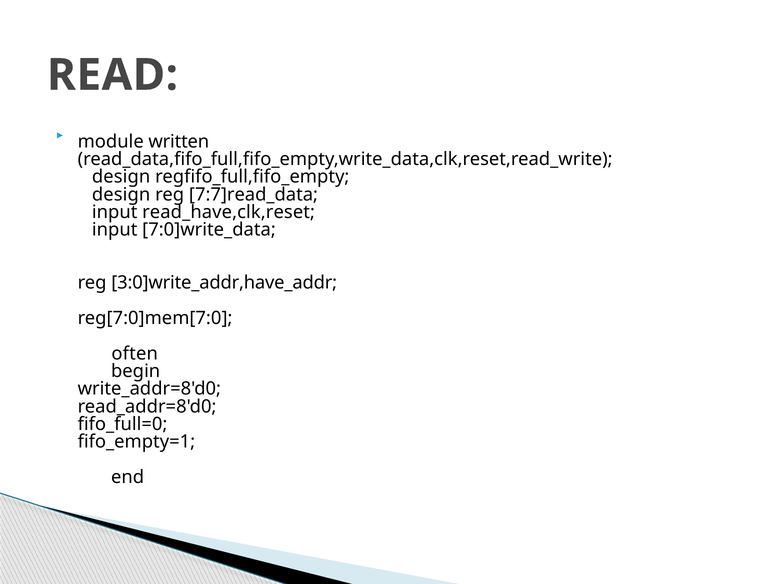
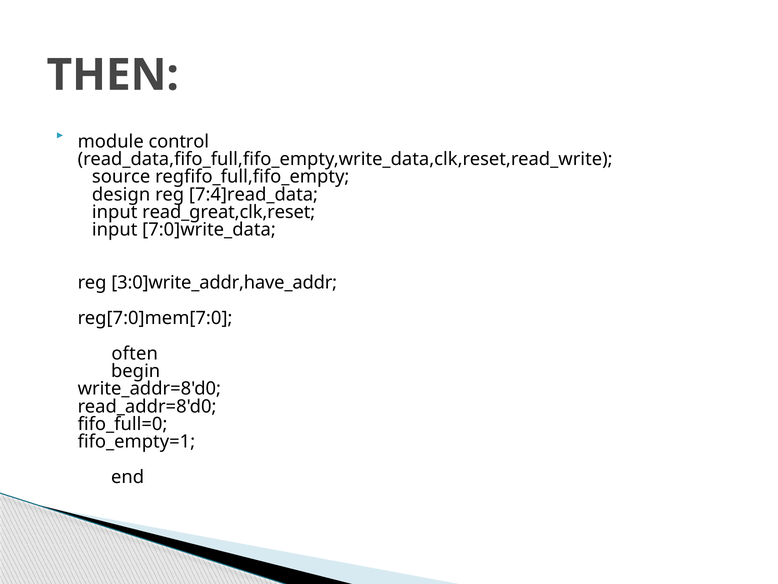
READ: READ -> THEN (113, 75)
written: written -> control (179, 141)
design: design -> source (121, 177)
7:7]read_data: 7:7]read_data -> 7:4]read_data (253, 194)
read_have,clk,reset: read_have,clk,reset -> read_great,clk,reset (229, 212)
